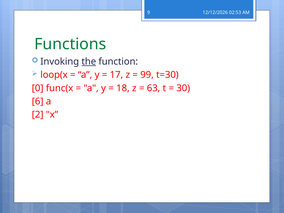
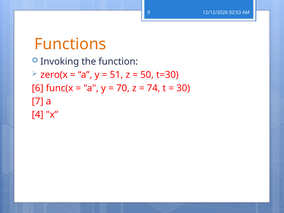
Functions colour: green -> orange (70, 44)
the underline: present -> none (89, 62)
loop(x: loop(x -> zero(x (54, 75)
17: 17 -> 51 (116, 75)
99: 99 -> 50 (147, 75)
0: 0 -> 6 (38, 88)
18: 18 -> 70 (123, 88)
63: 63 -> 74 (154, 88)
6: 6 -> 7 (38, 101)
2: 2 -> 4 (38, 115)
